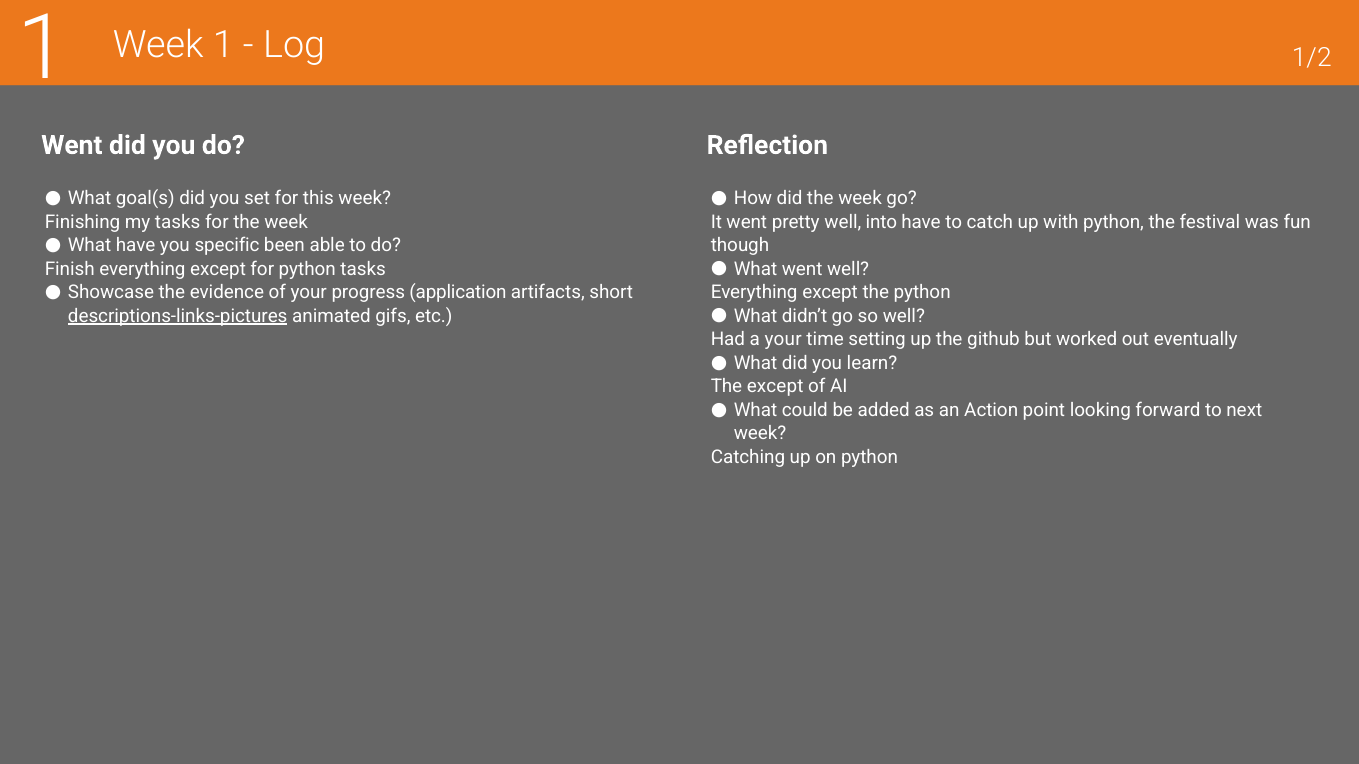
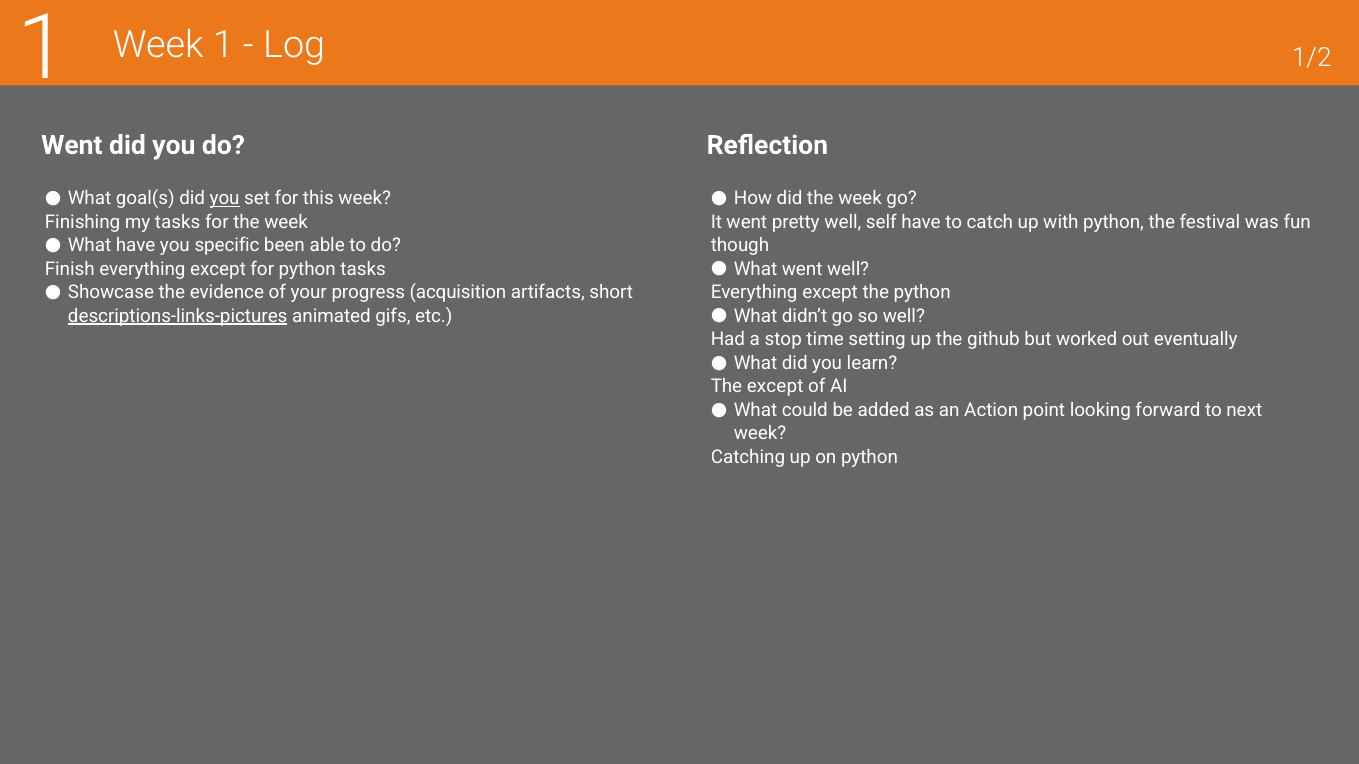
you underline: none -> present (225, 198)
into: into -> self (881, 222)
application: application -> acquisition (458, 293)
a your: your -> stop (783, 340)
